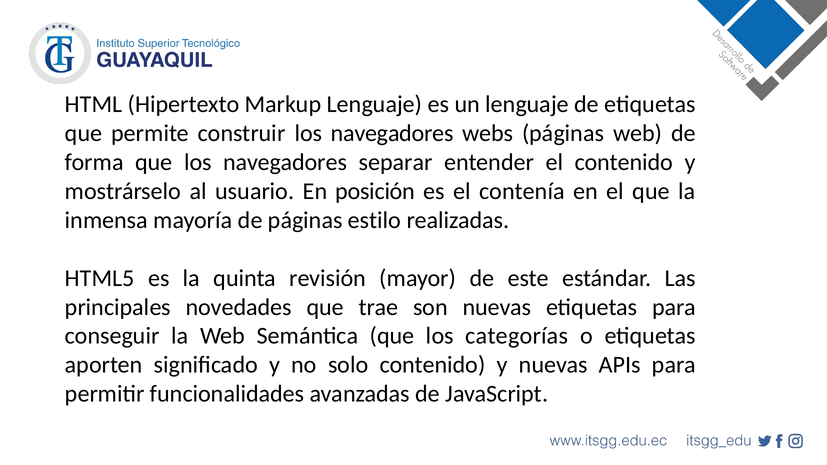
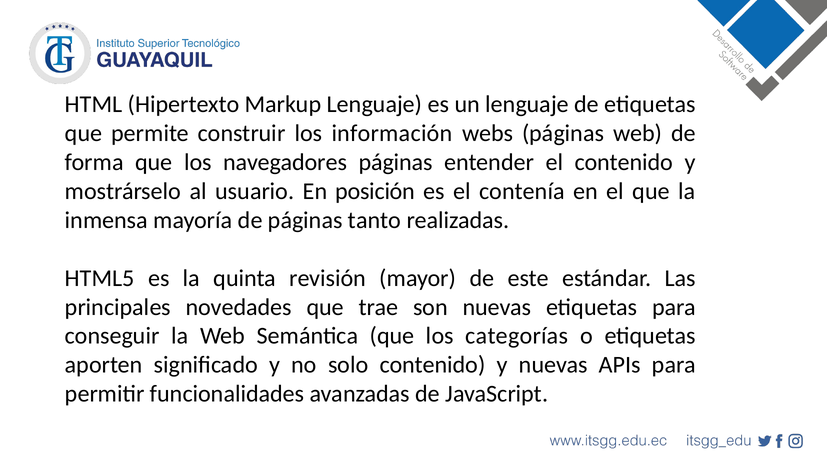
construir los navegadores: navegadores -> información (392, 133)
navegadores separar: separar -> páginas (396, 162)
estilo: estilo -> tanto (375, 220)
